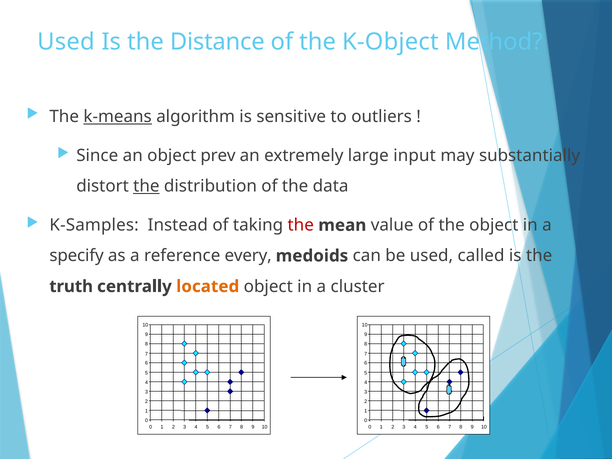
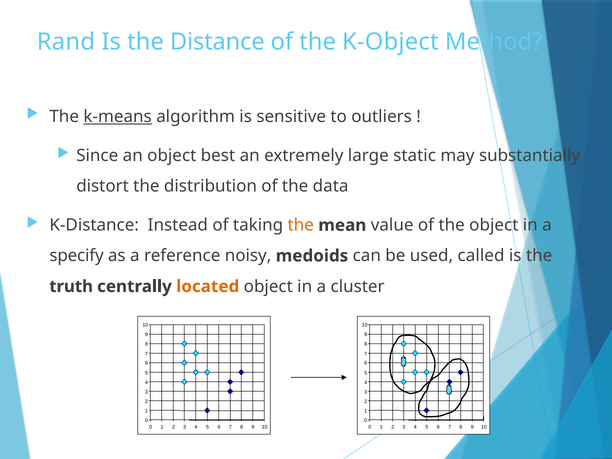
Used: Used -> Rand (66, 42)
prev: prev -> best (218, 156)
input: input -> static (415, 156)
the underline: present -> none (146, 186)
K-Samples: K-Samples -> K-Distance (94, 225)
the colour: red -> orange (301, 225)
every: every -> noisy (248, 256)
